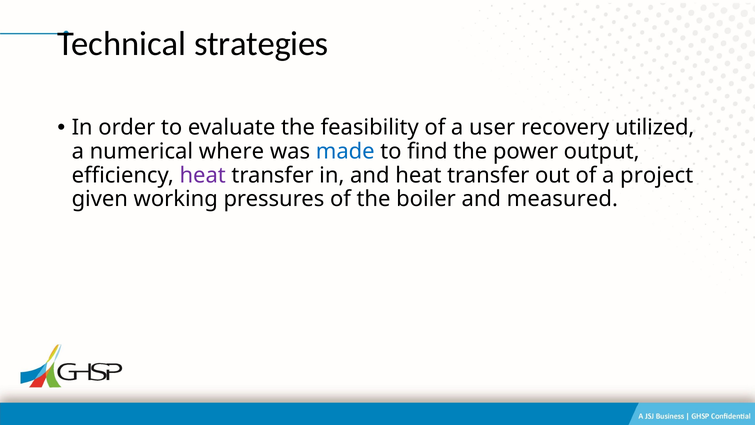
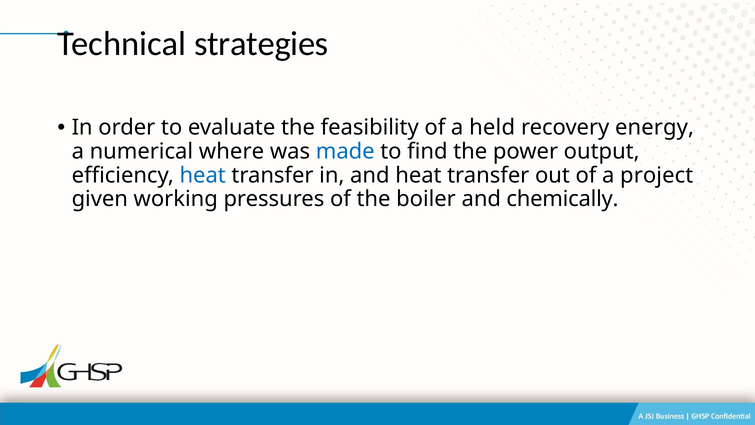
user: user -> held (492, 128)
utilized: utilized -> energy (654, 128)
heat colour: purple -> blue (203, 175)
measured: measured -> chemically (562, 199)
